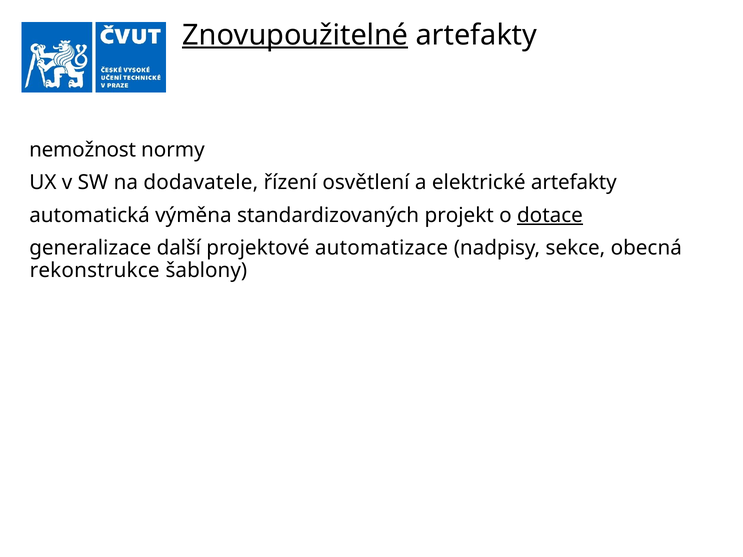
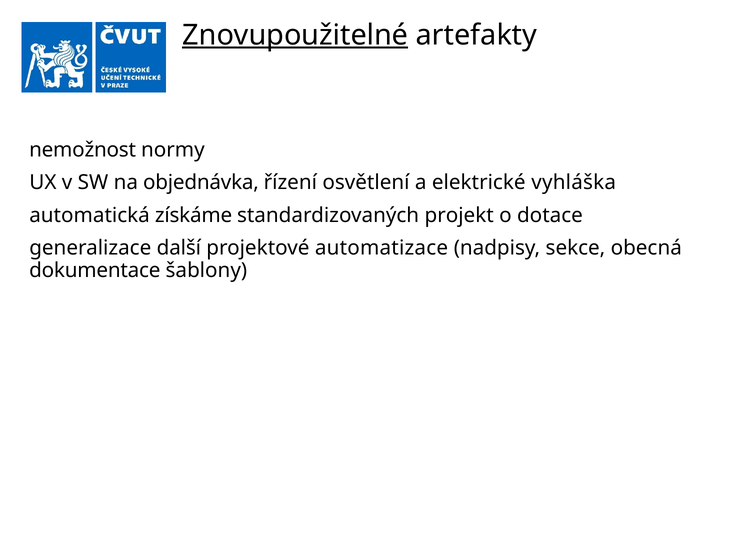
dodavatele: dodavatele -> objednávka (201, 183)
elektrické artefakty: artefakty -> vyhláška (574, 183)
výměna: výměna -> získáme (194, 215)
dotace underline: present -> none (550, 215)
rekonstrukce: rekonstrukce -> dokumentace (95, 270)
